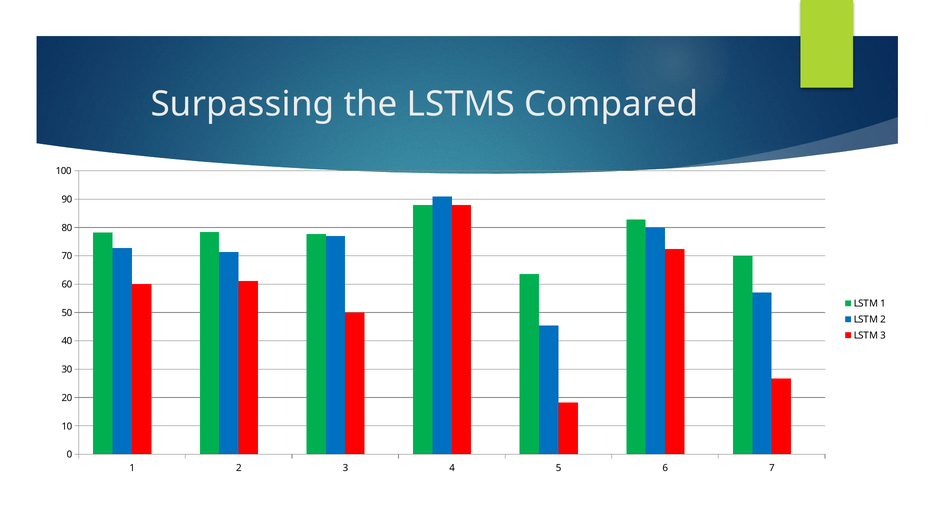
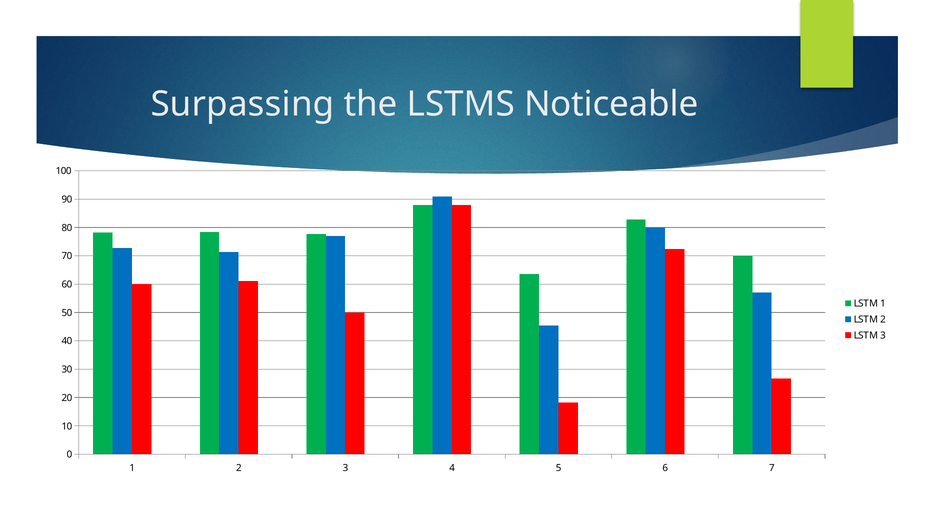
Compared: Compared -> Noticeable (611, 104)
